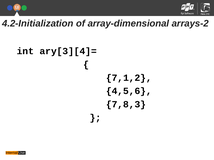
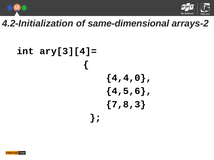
array-dimensional: array-dimensional -> same-dimensional (128, 23)
7,1,2: 7,1,2 -> 4,4,0 (129, 78)
